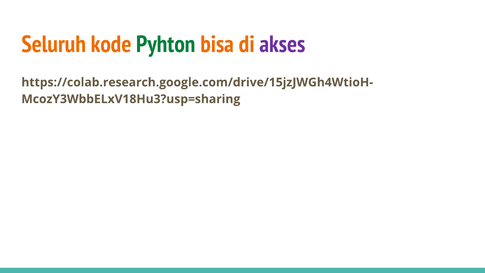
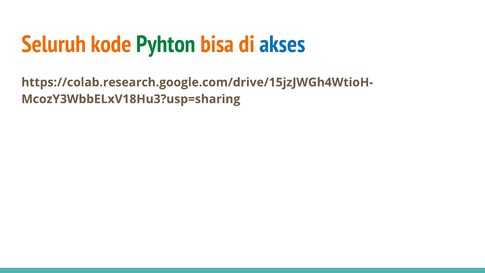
akses colour: purple -> blue (283, 44)
